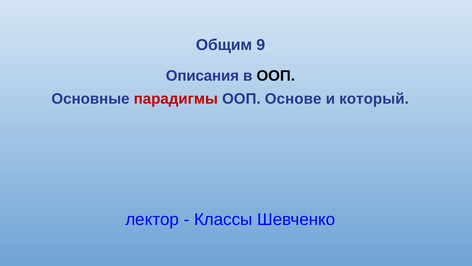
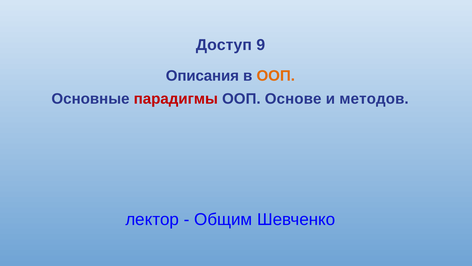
Общим: Общим -> Доступ (224, 45)
ООП colour: black -> orange (276, 76)
который: который -> методов (374, 99)
Классы: Классы -> Общим (223, 219)
